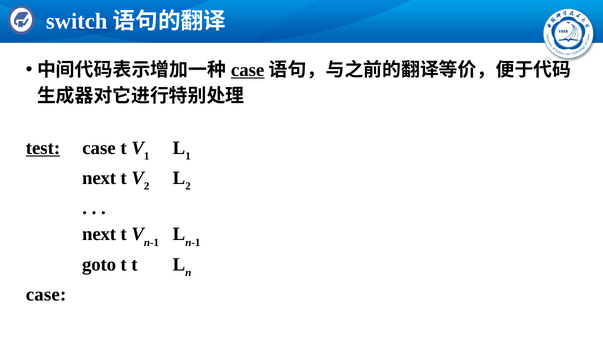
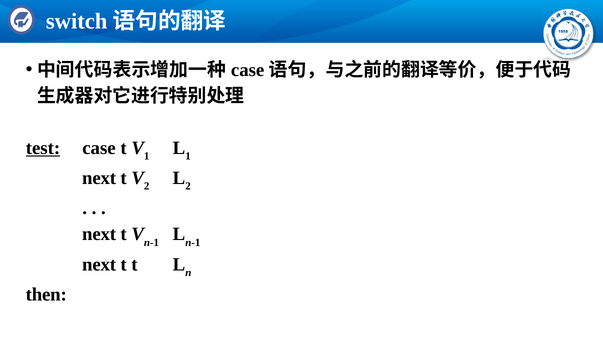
case underline: present -> none (248, 70)
goto: goto -> next (99, 265)
case: case -> then (46, 294)
